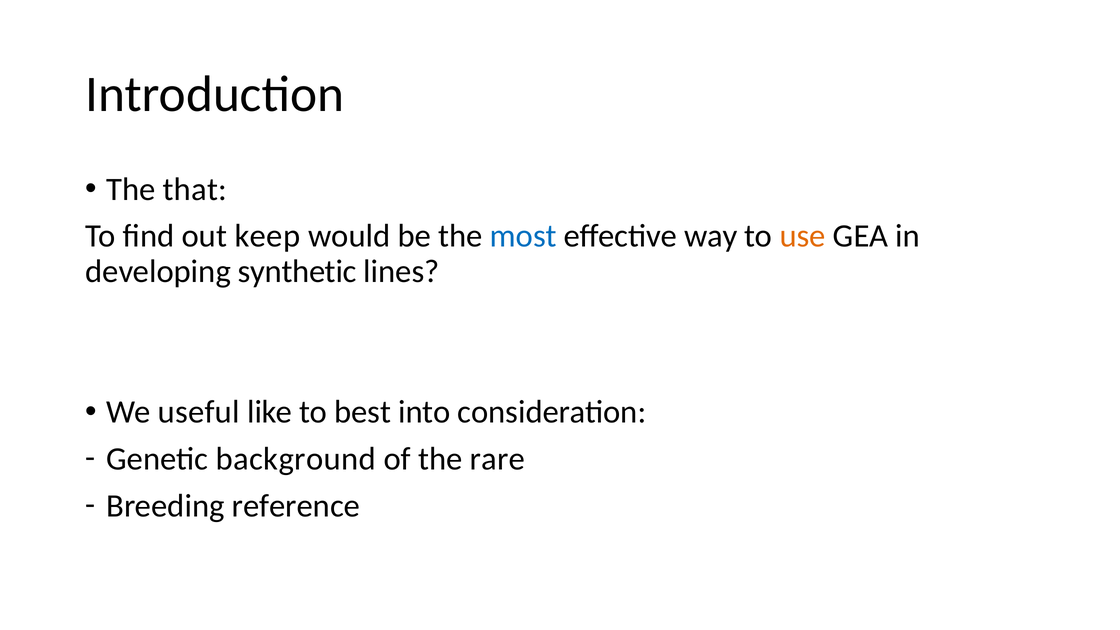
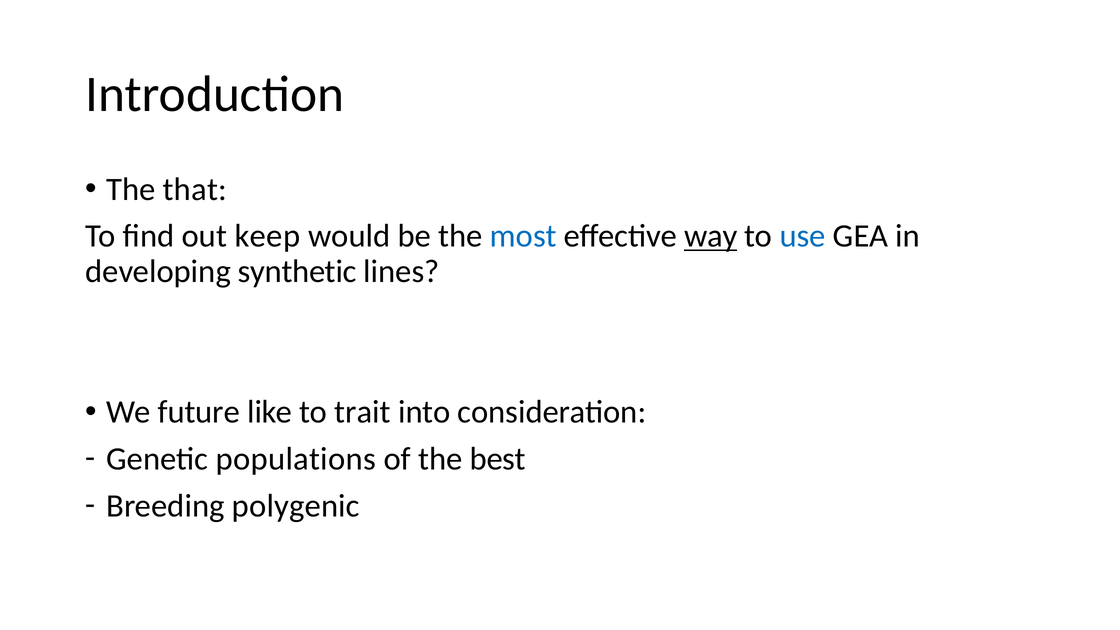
way underline: none -> present (711, 236)
use colour: orange -> blue (803, 236)
useful: useful -> future (199, 412)
best: best -> trait (363, 412)
background: background -> populations (296, 459)
rare: rare -> best (498, 459)
reference: reference -> polygenic (296, 506)
